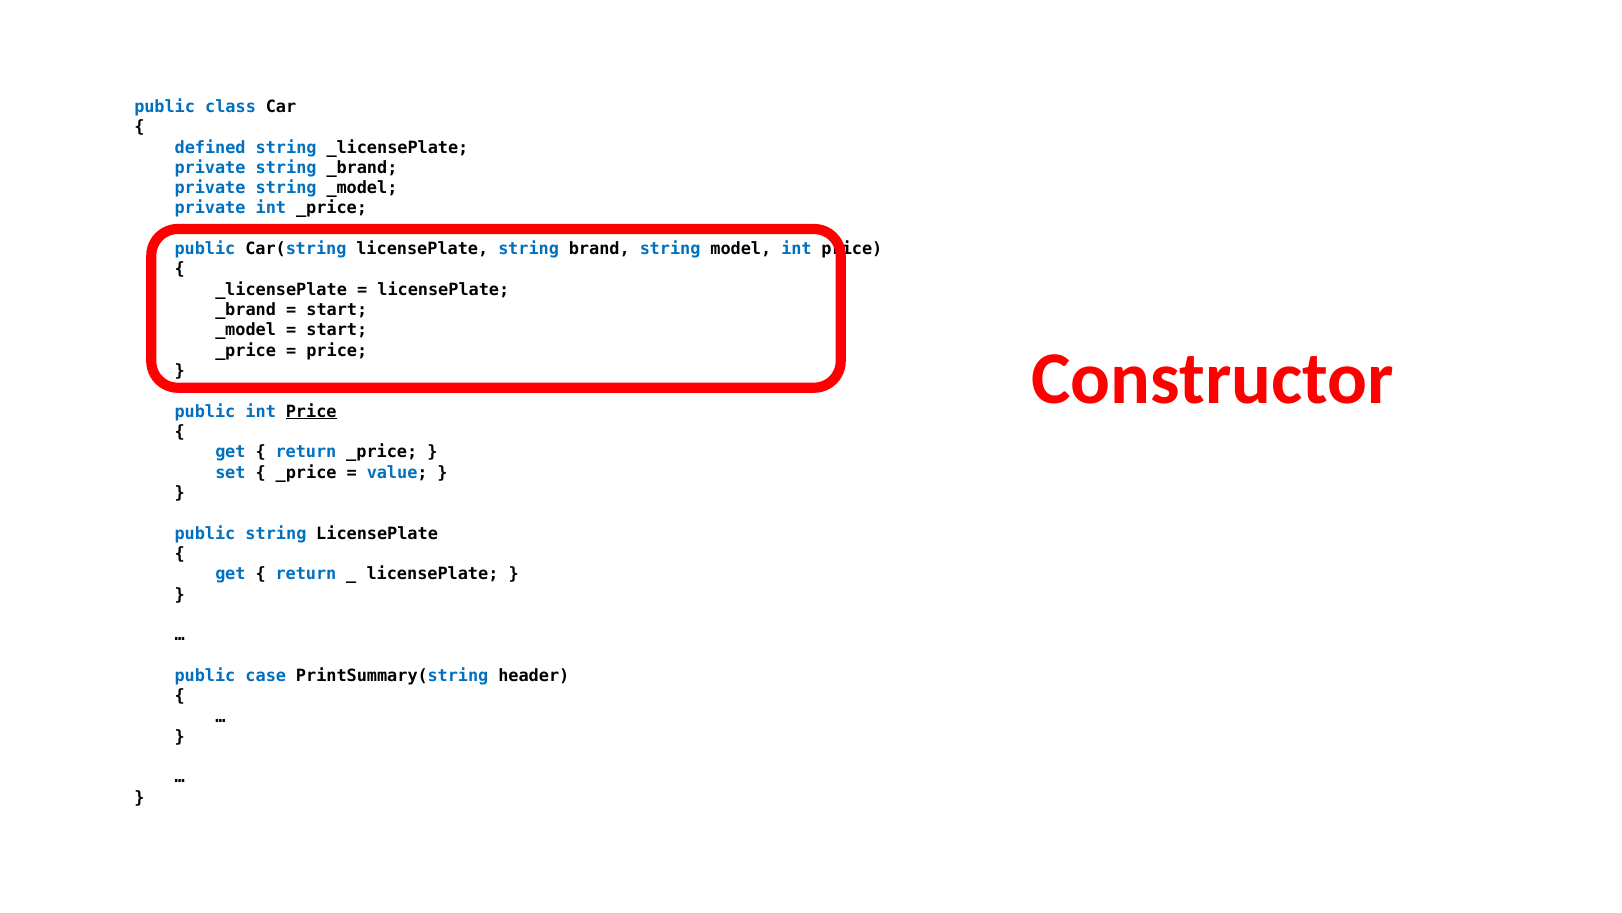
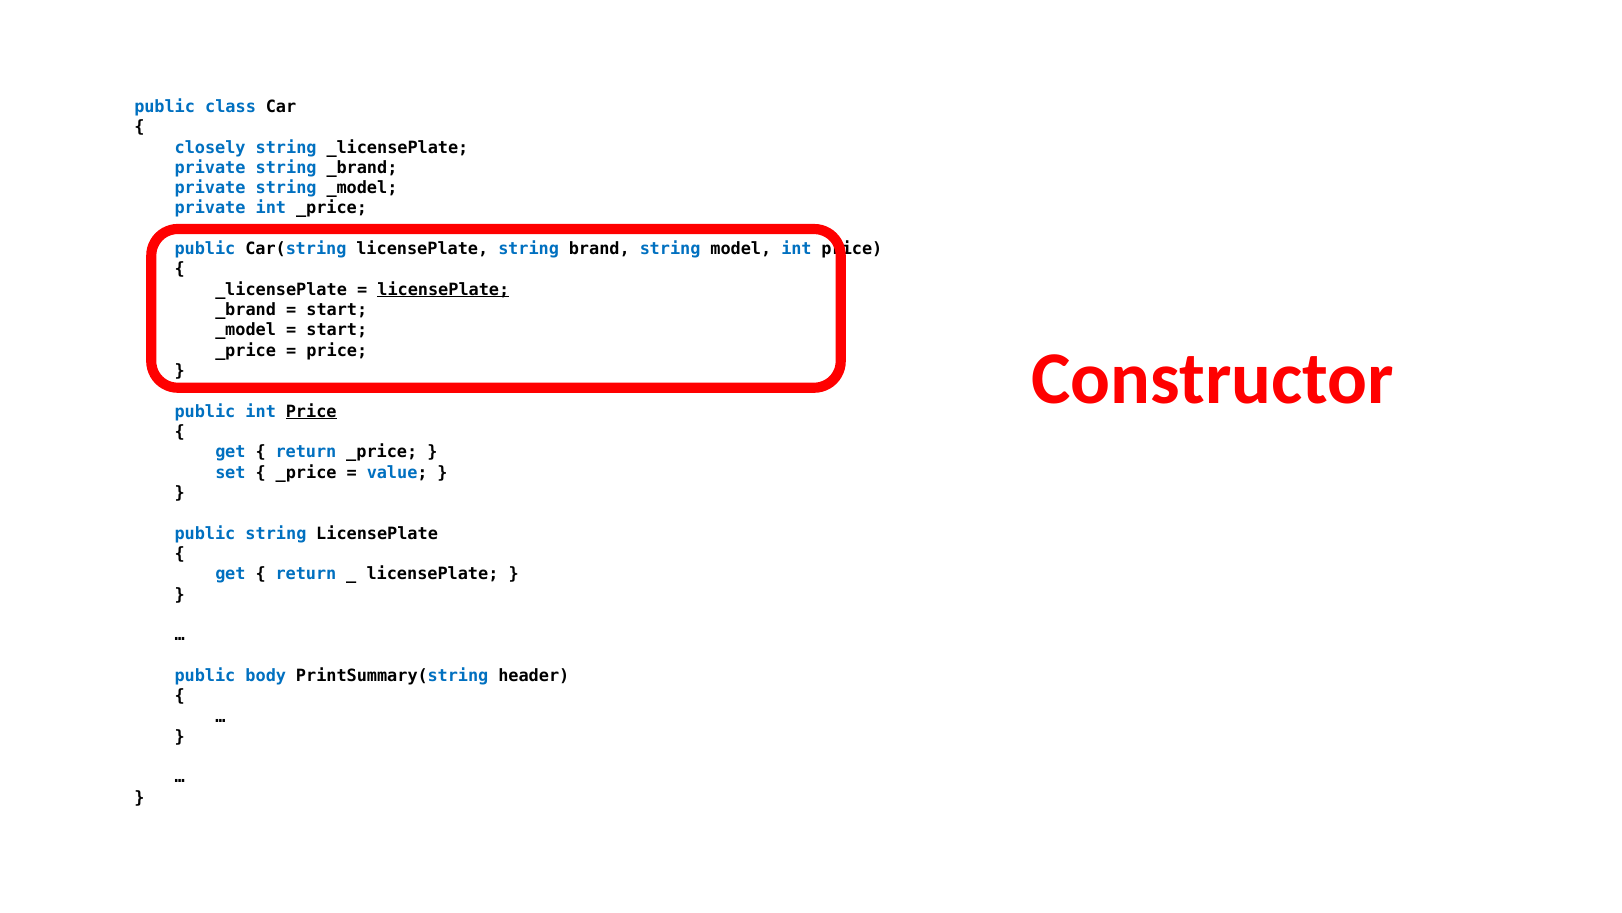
defined: defined -> closely (210, 147)
licensePlate underline: none -> present (443, 289)
case: case -> body (266, 675)
